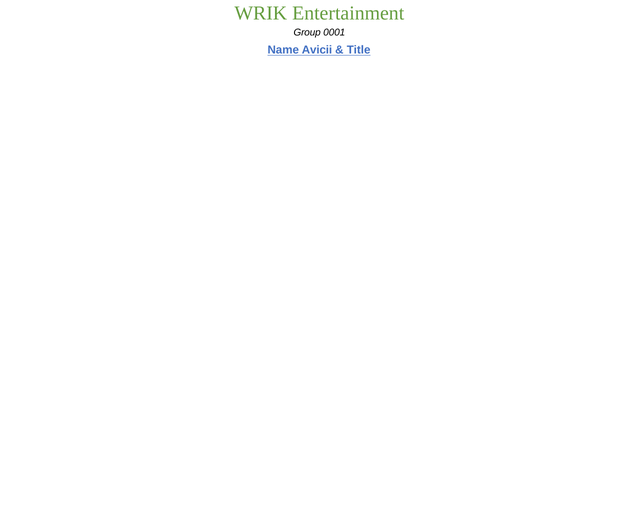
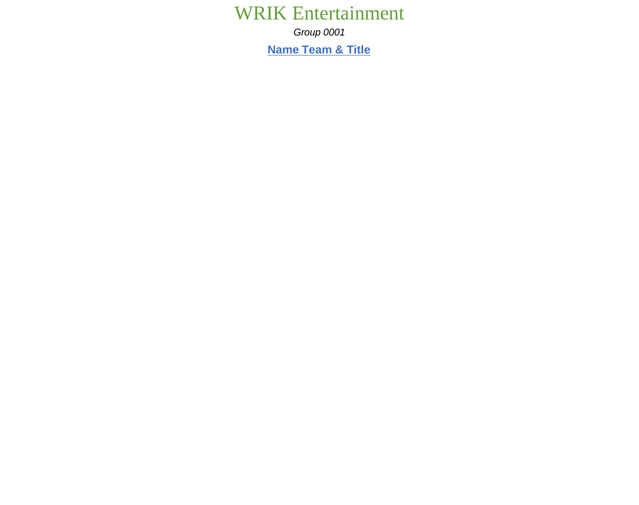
Avicii: Avicii -> Team (317, 50)
